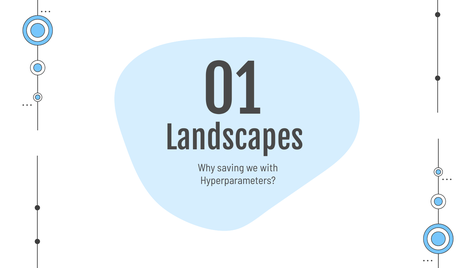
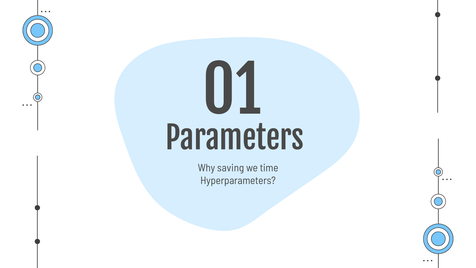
Landscapes: Landscapes -> Parameters (235, 139)
with: with -> time (269, 168)
